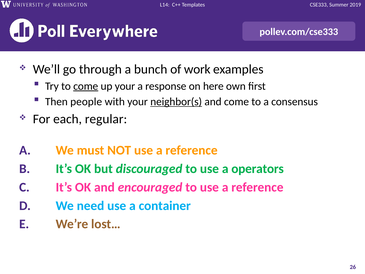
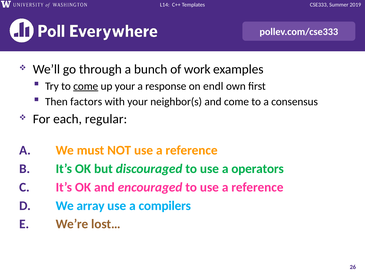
here: here -> endl (213, 86)
people: people -> factors (86, 102)
neighbor(s underline: present -> none (176, 102)
need: need -> array (91, 205)
container: container -> compilers (165, 205)
